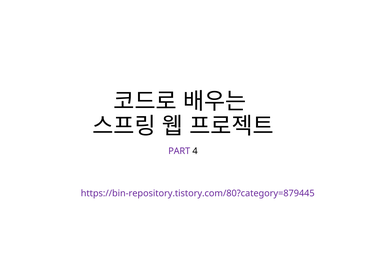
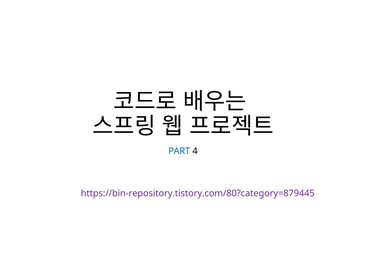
PART colour: purple -> blue (179, 151)
